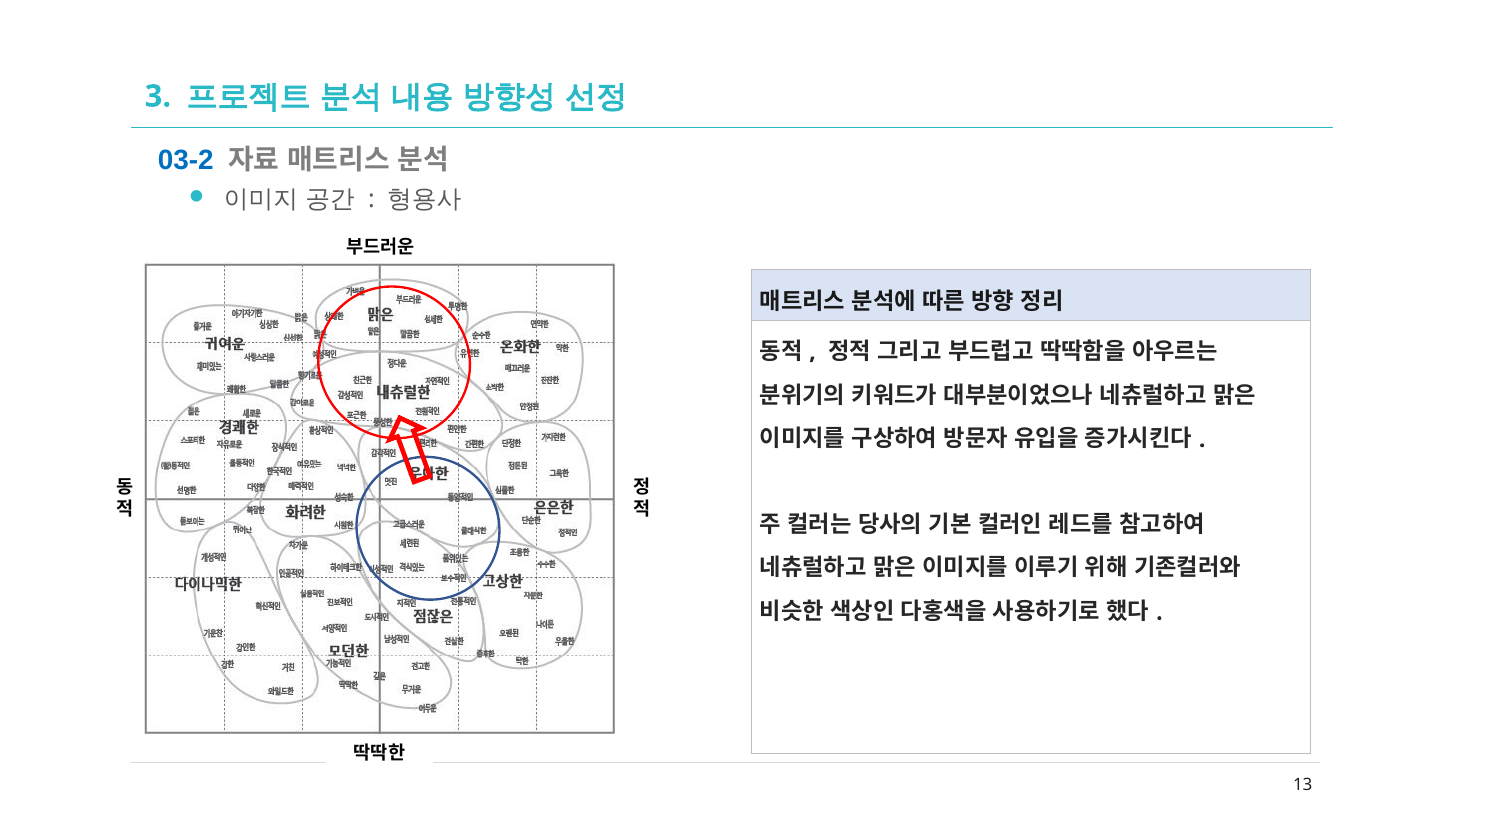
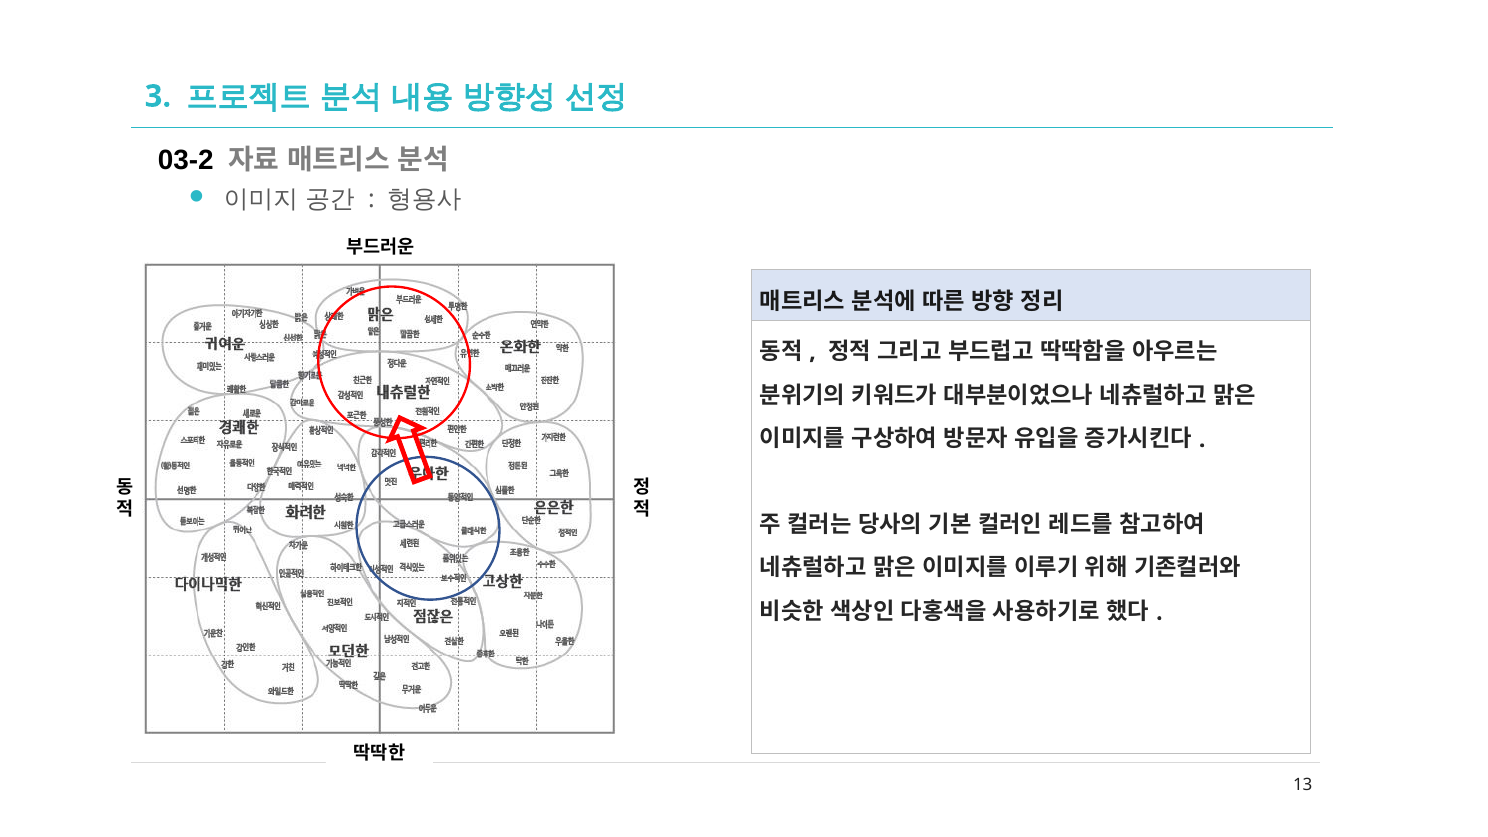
03-2 colour: blue -> black (186, 160)
